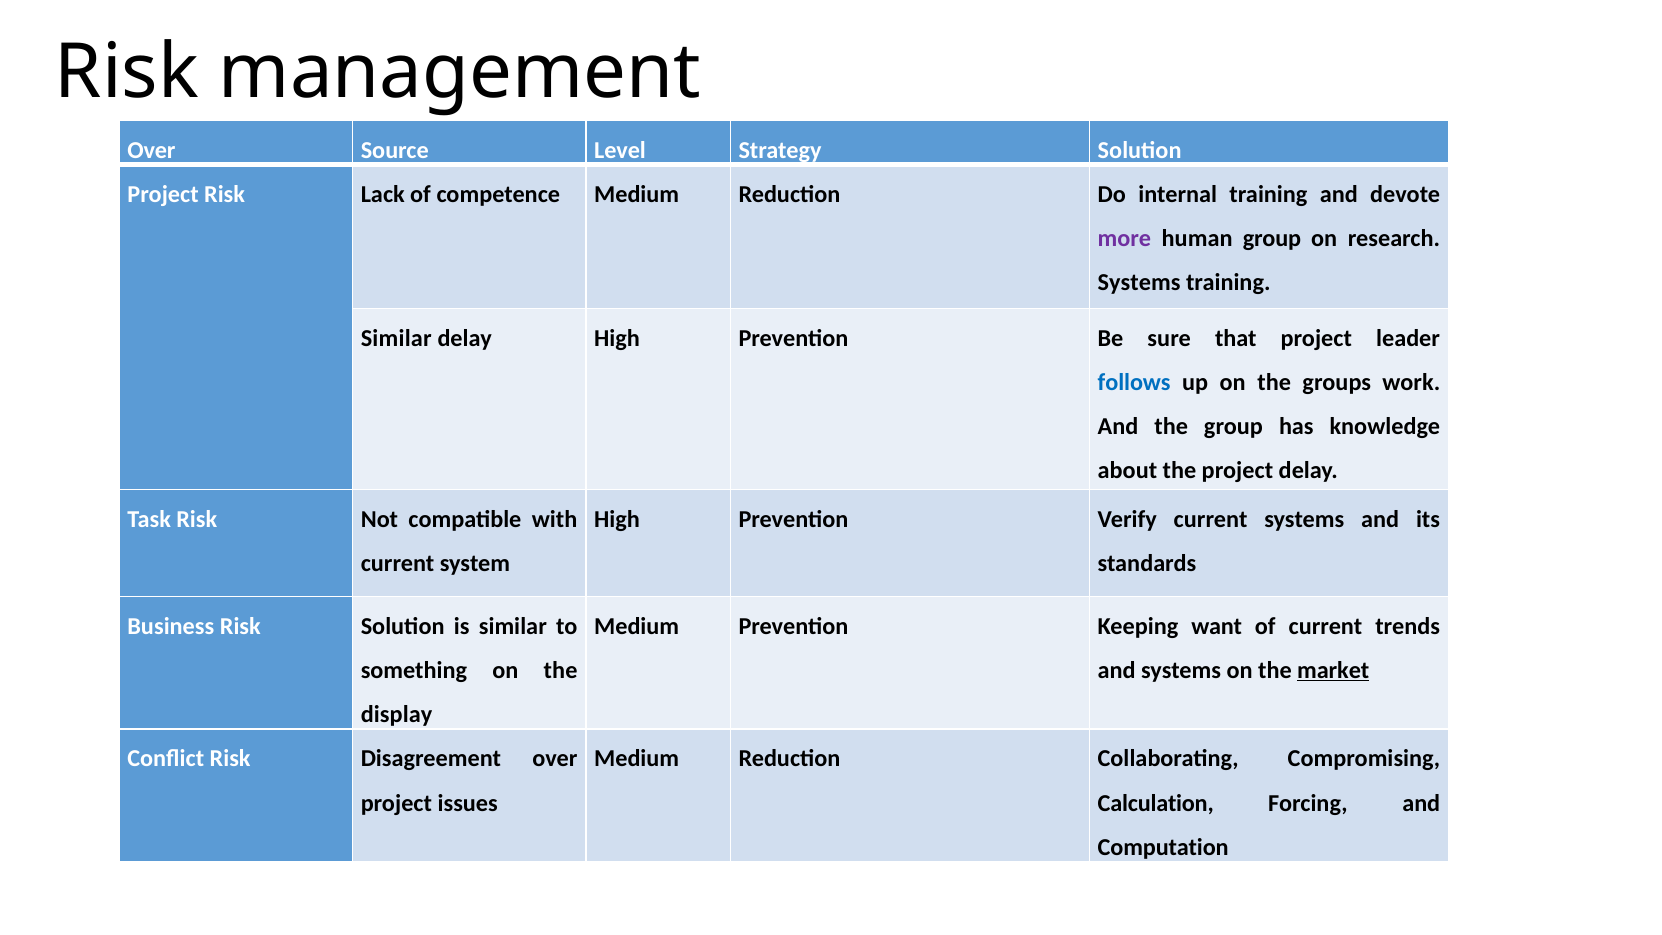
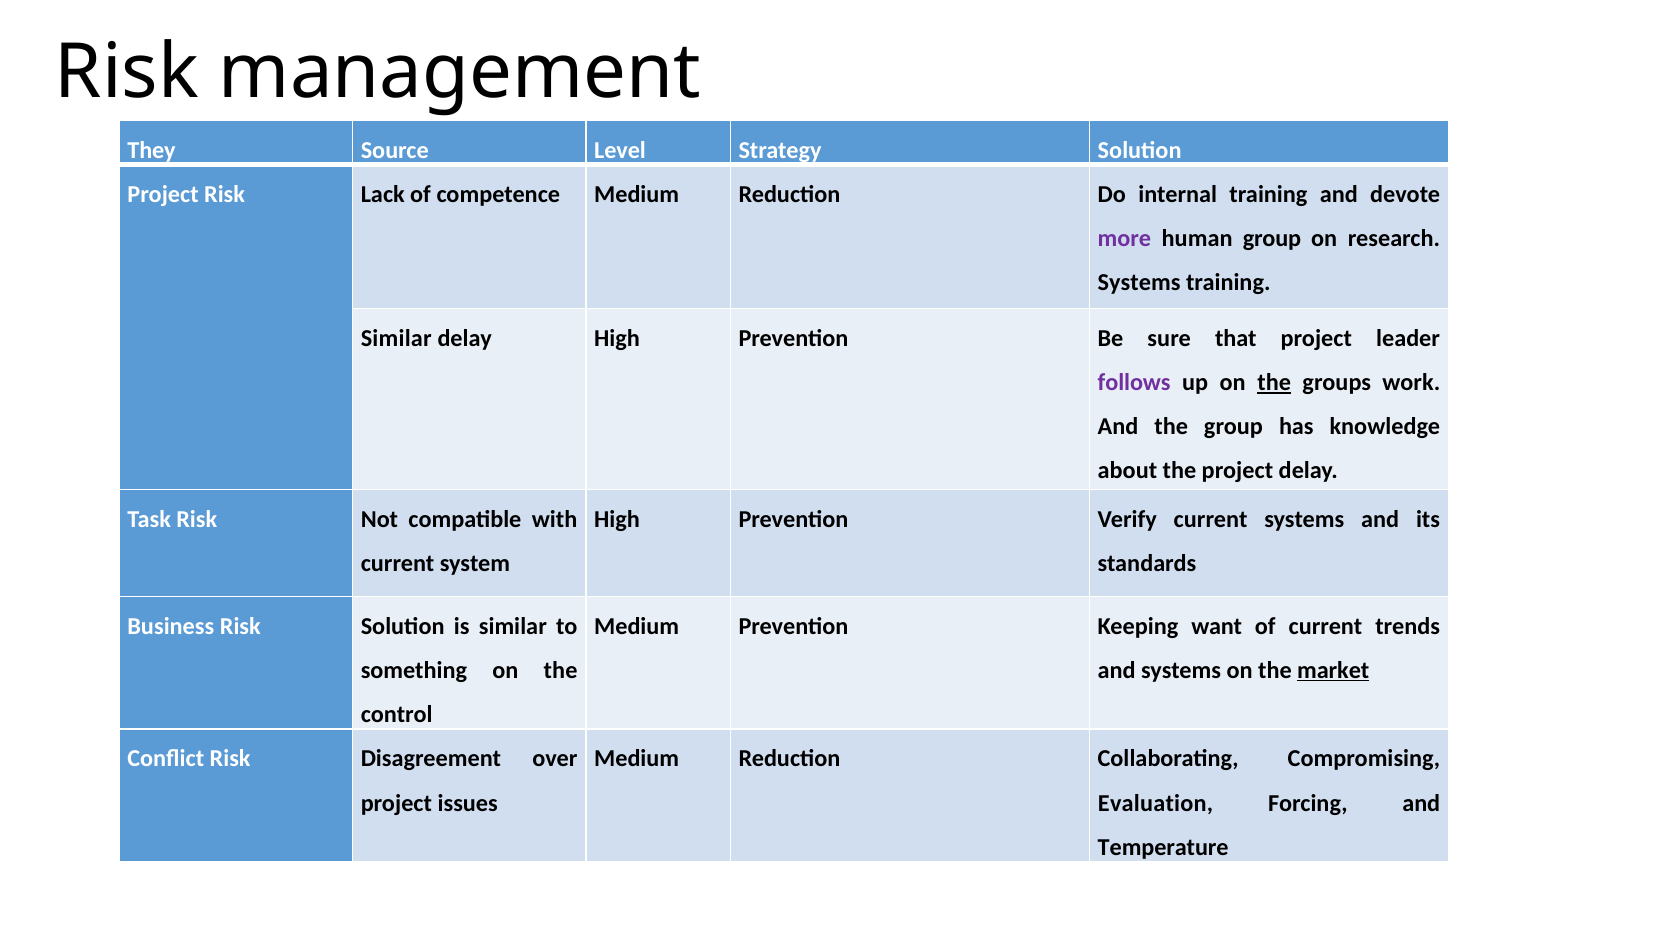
Over: Over -> They (152, 150)
follows colour: blue -> purple (1134, 382)
the underline: none -> present (1274, 382)
display: display -> control (397, 714)
Calculation: Calculation -> Evaluation (1156, 803)
Computation: Computation -> Temperature (1163, 847)
